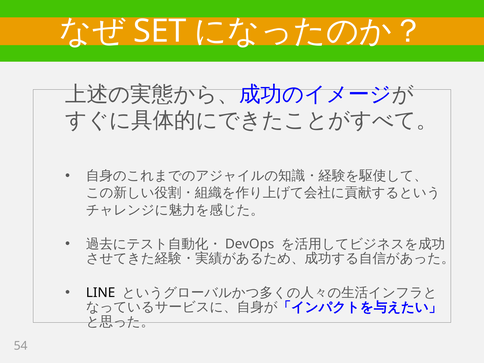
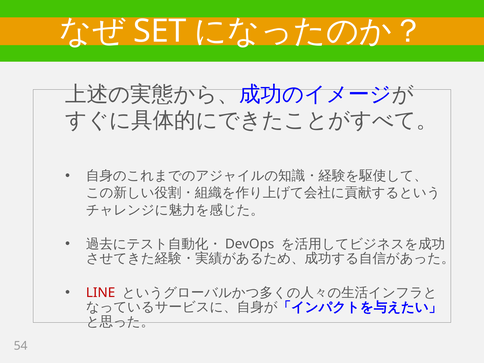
LINE colour: black -> red (101, 293)
